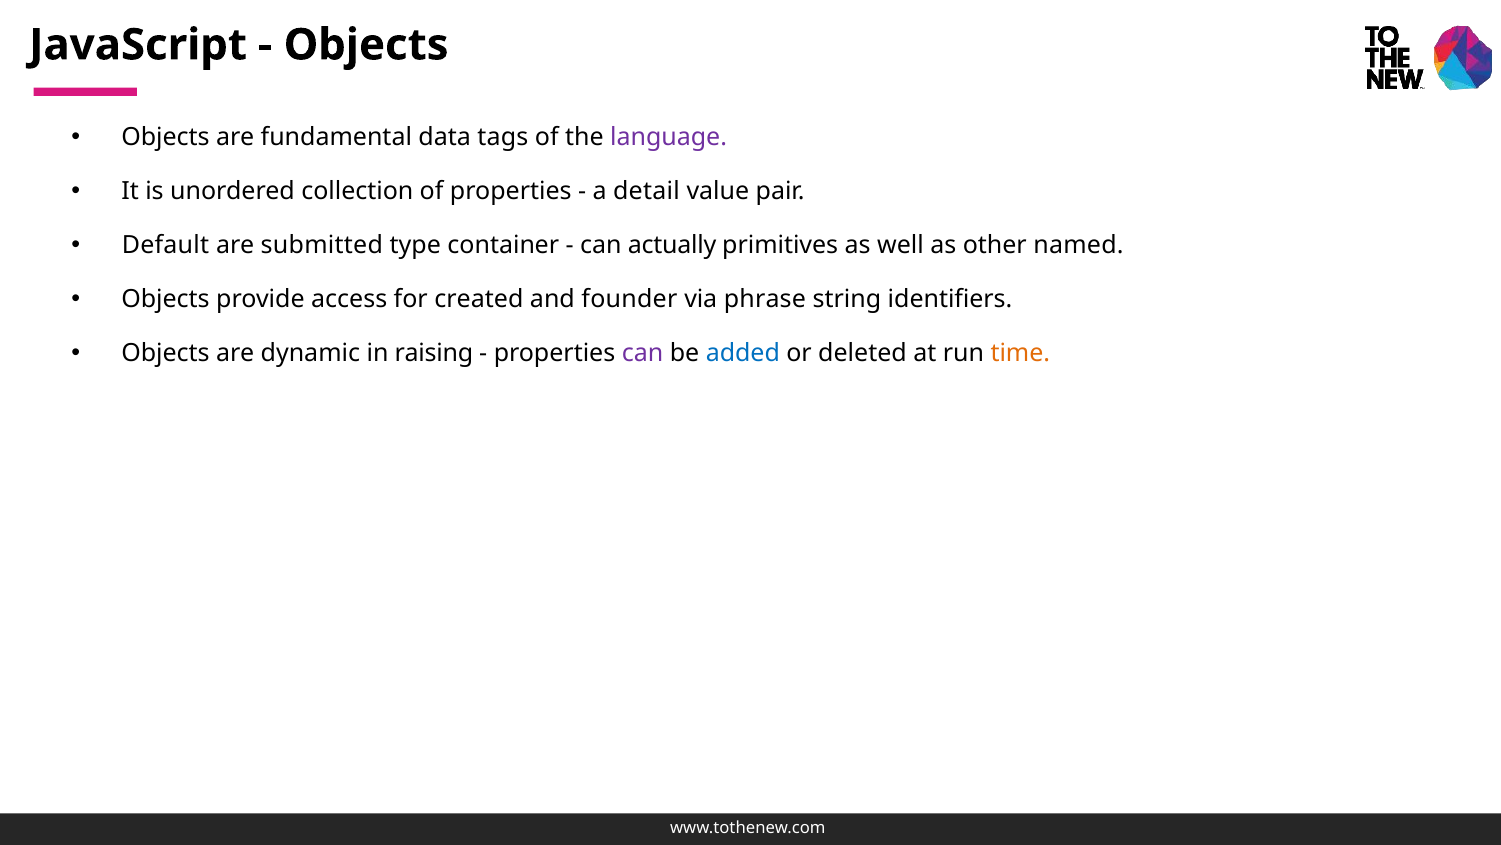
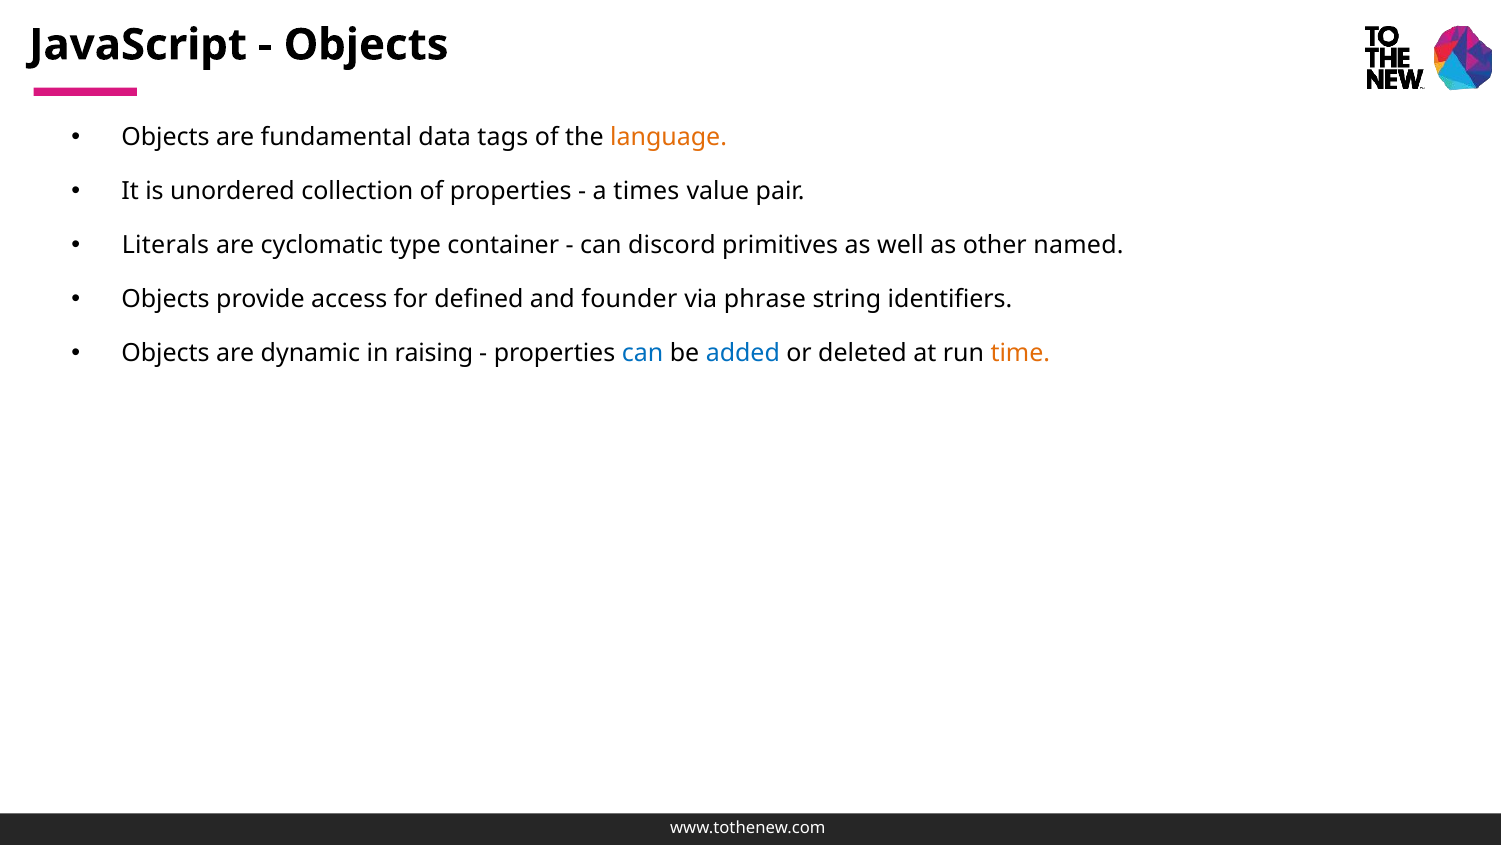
language colour: purple -> orange (669, 137)
detail: detail -> times (646, 191)
Default: Default -> Literals (165, 245)
submitted: submitted -> cyclomatic (322, 245)
actually: actually -> discord (672, 245)
created: created -> defined (479, 299)
can colour: purple -> blue (643, 353)
